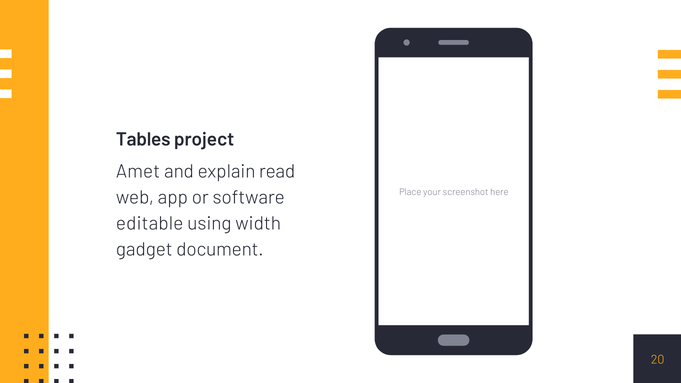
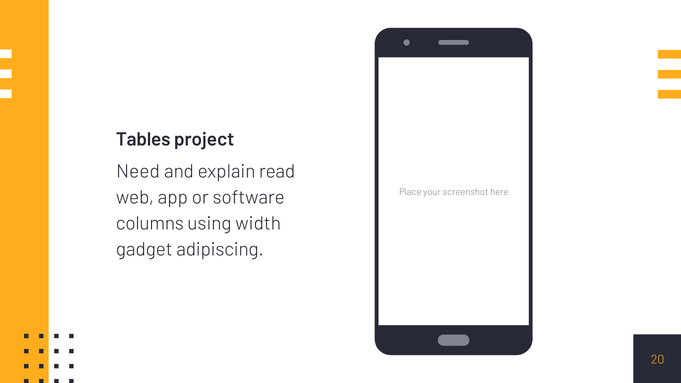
Amet: Amet -> Need (138, 171)
editable: editable -> columns (150, 224)
document: document -> adipiscing (220, 250)
